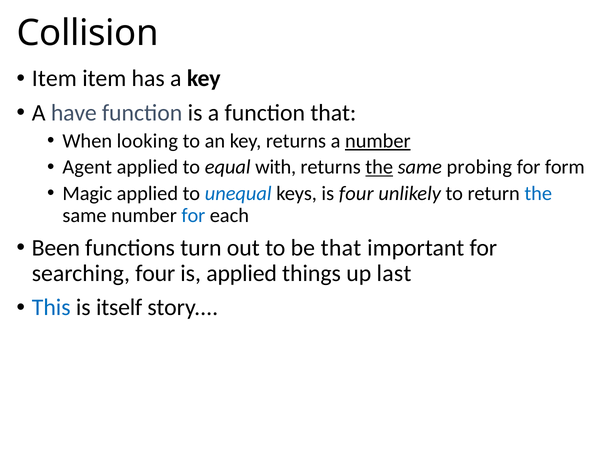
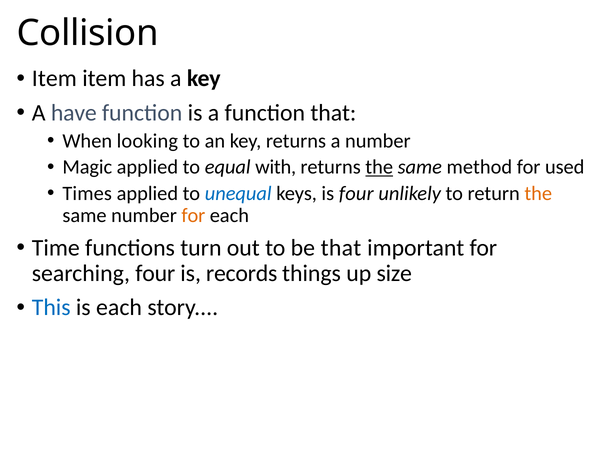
number underline: present -> none (378, 141)
Agent: Agent -> Magic (87, 167)
probing: probing -> method (479, 167)
form: form -> used (565, 167)
Magic: Magic -> Times (87, 193)
the colour: blue -> orange (538, 193)
for colour: blue -> orange (193, 215)
Been: Been -> Time (56, 248)
is applied: applied -> records (242, 273)
last: last -> size (394, 273)
is itself: itself -> each (119, 308)
